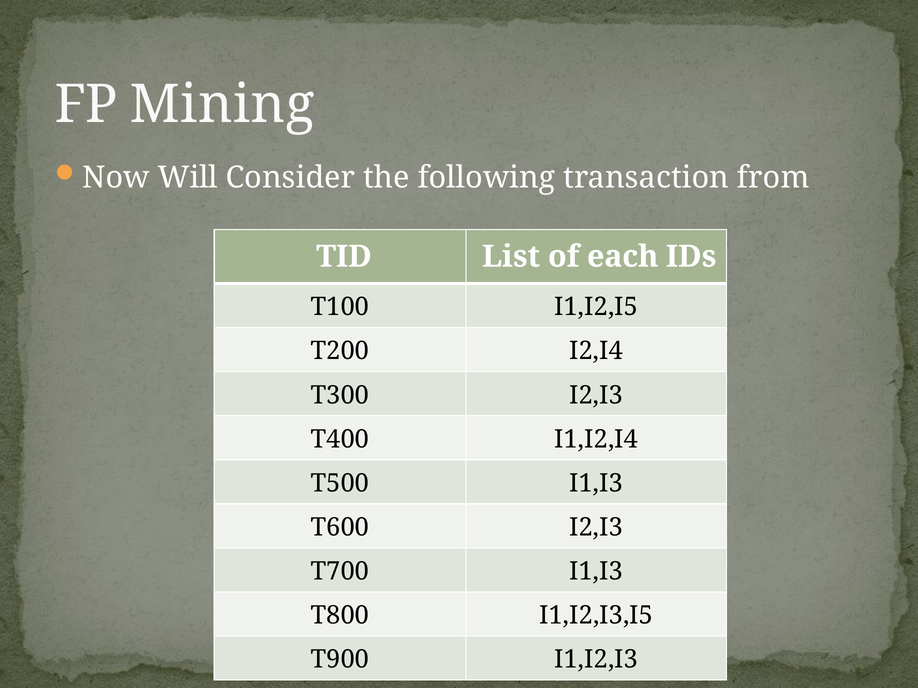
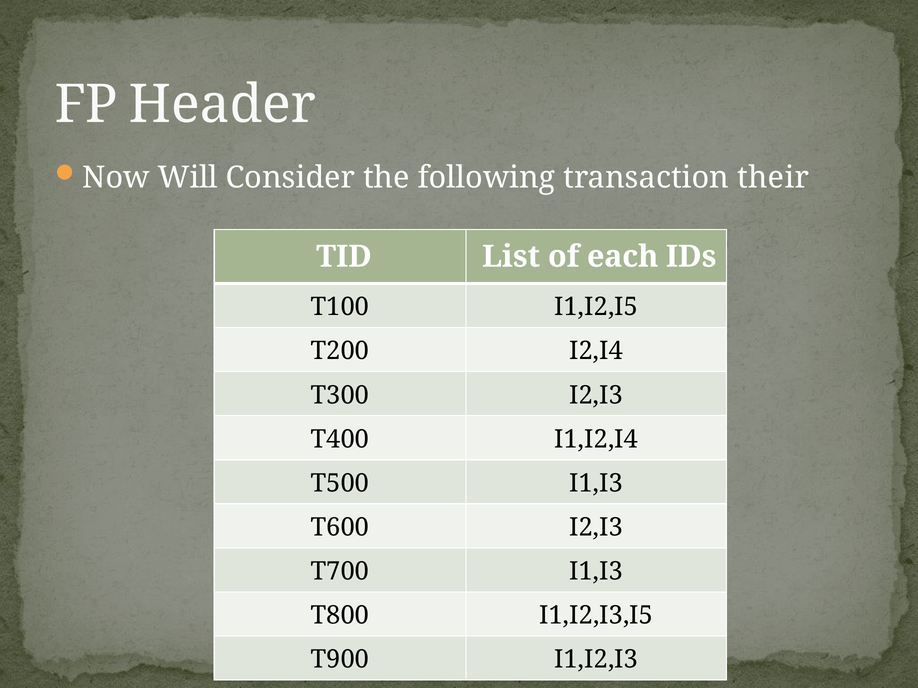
Mining: Mining -> Header (223, 105)
from: from -> their (773, 178)
